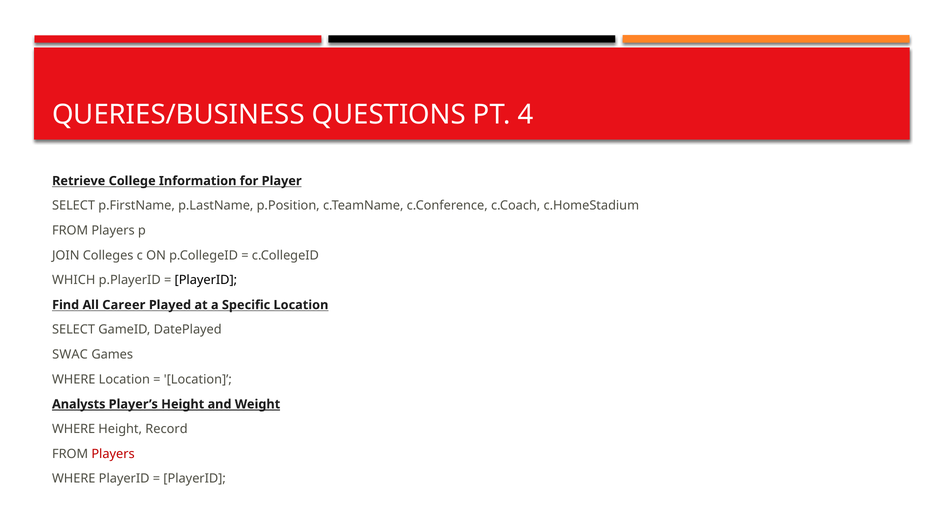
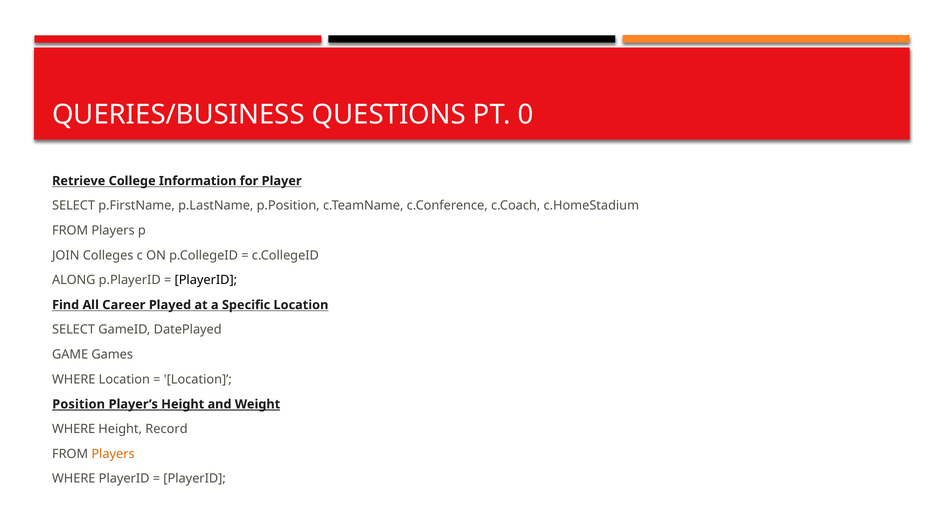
4: 4 -> 0 (526, 115)
WHICH: WHICH -> ALONG (74, 280)
SWAC: SWAC -> GAME (70, 355)
Analysts: Analysts -> Position (79, 404)
Players colour: red -> orange (113, 454)
